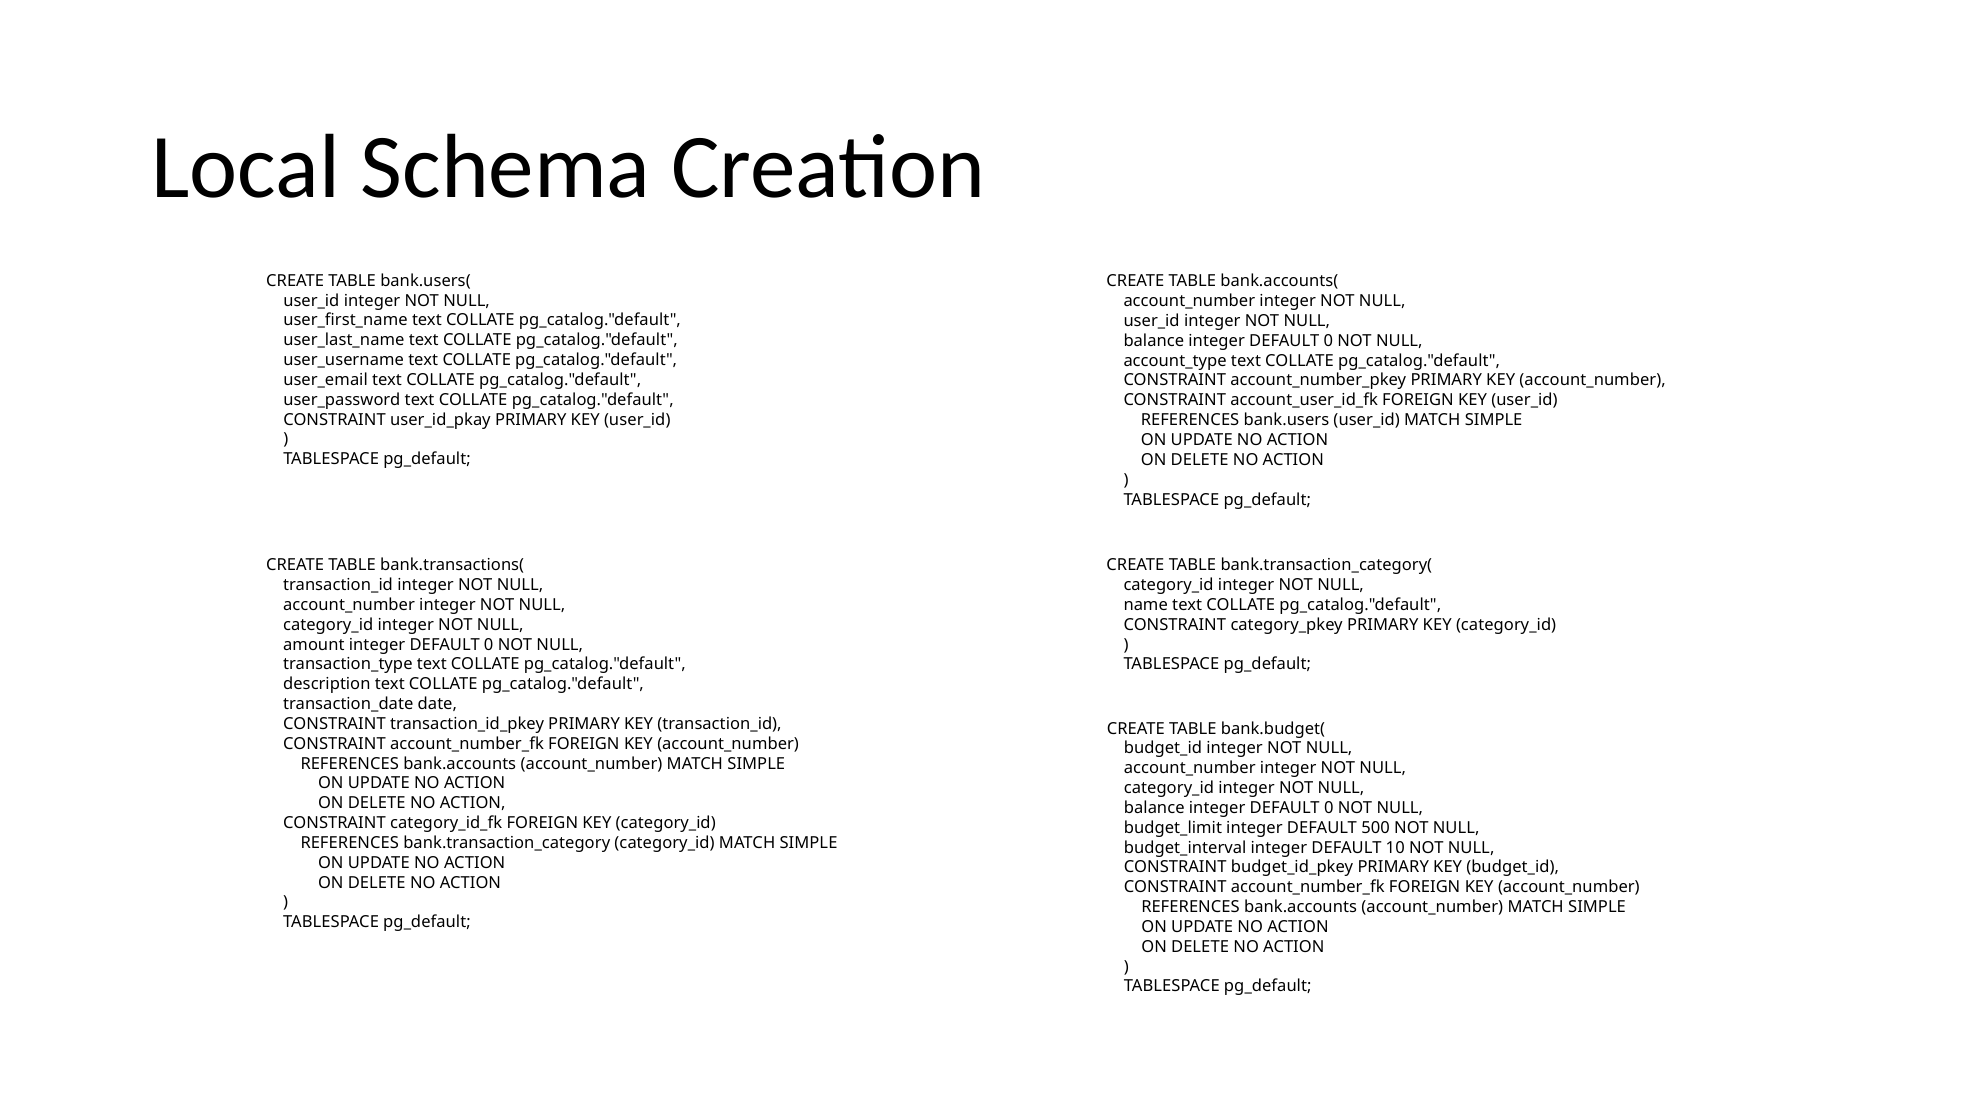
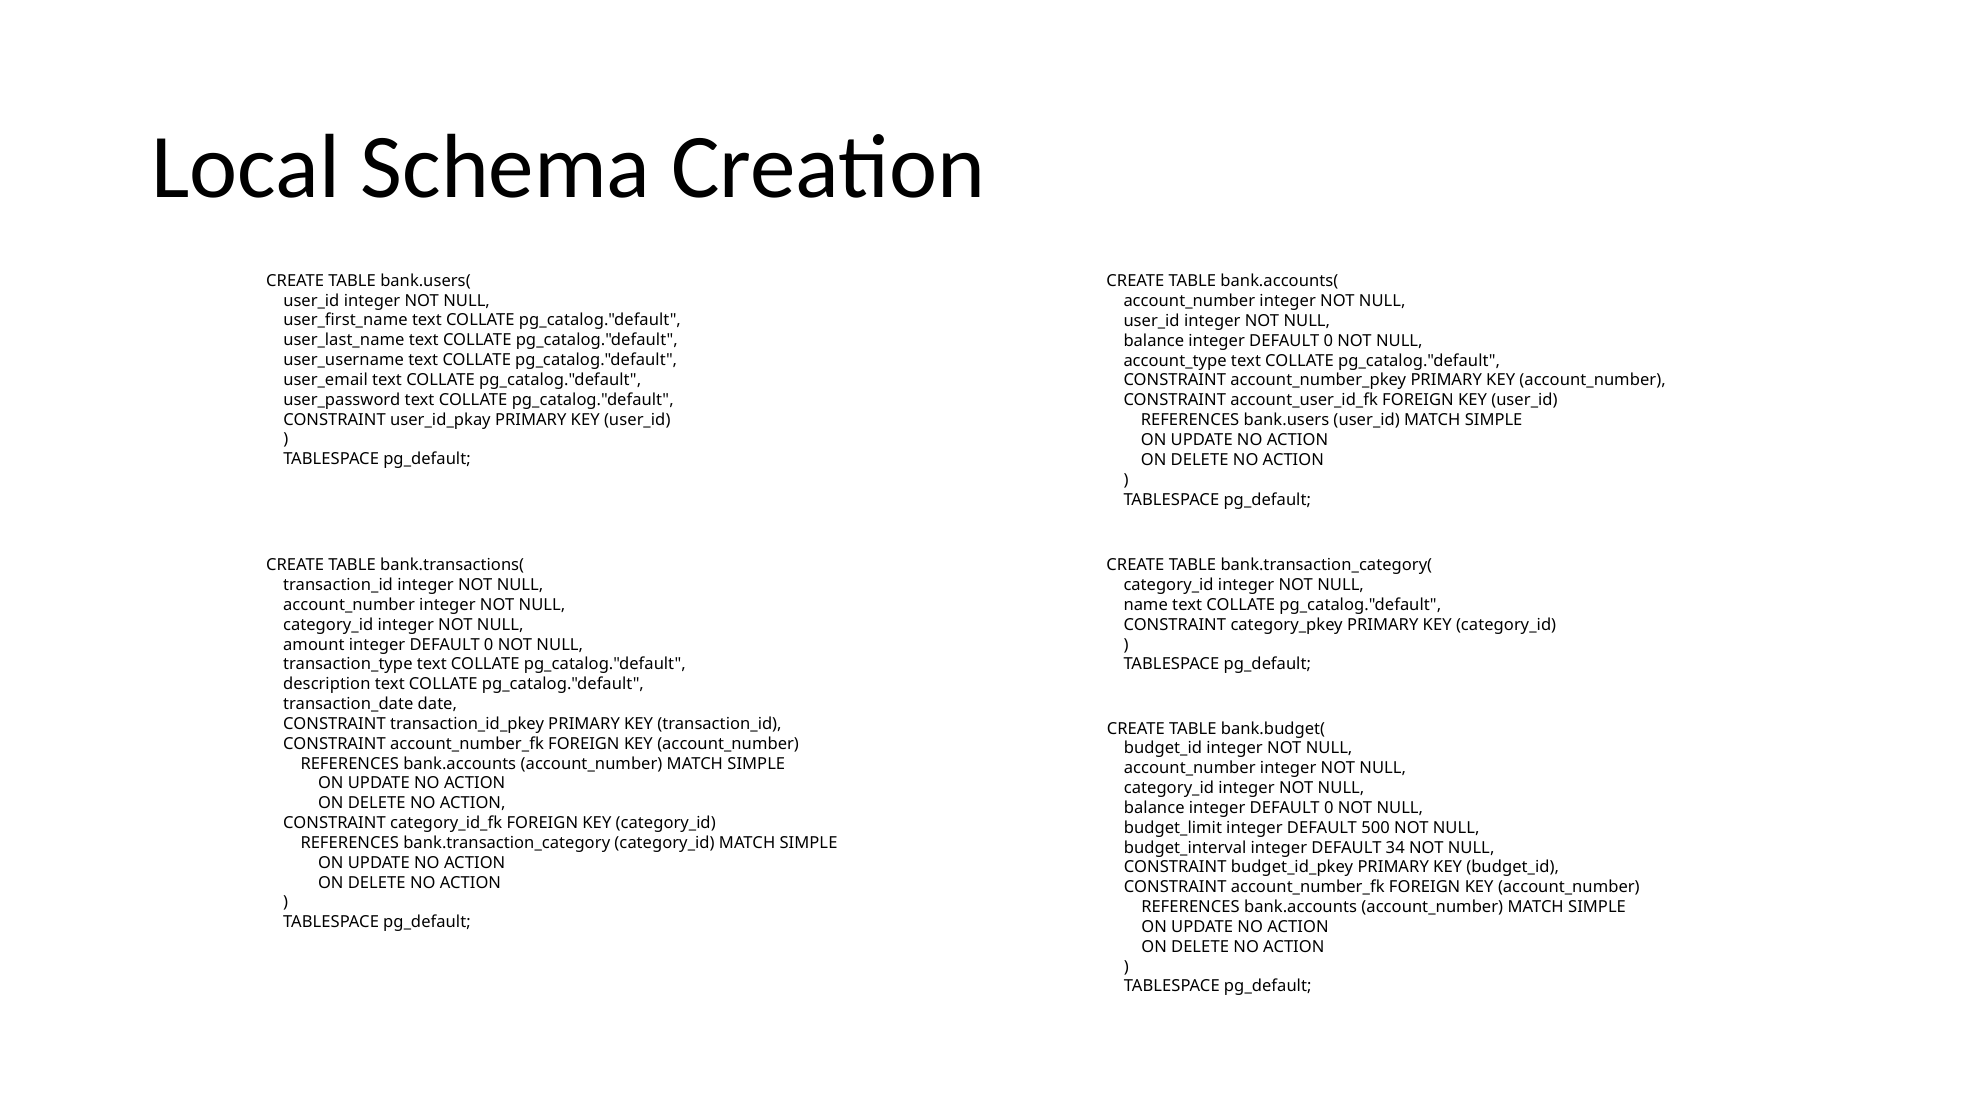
10: 10 -> 34 (1395, 848)
